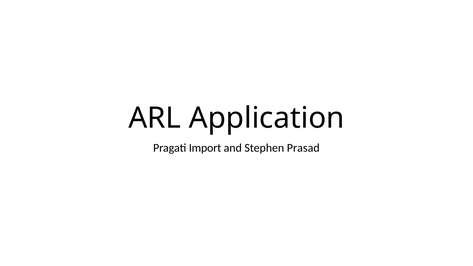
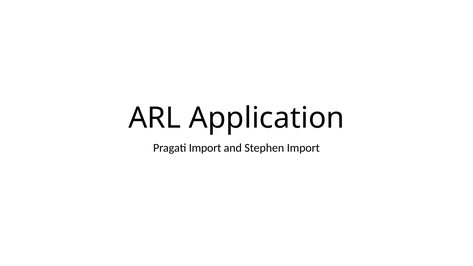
Stephen Prasad: Prasad -> Import (303, 148)
